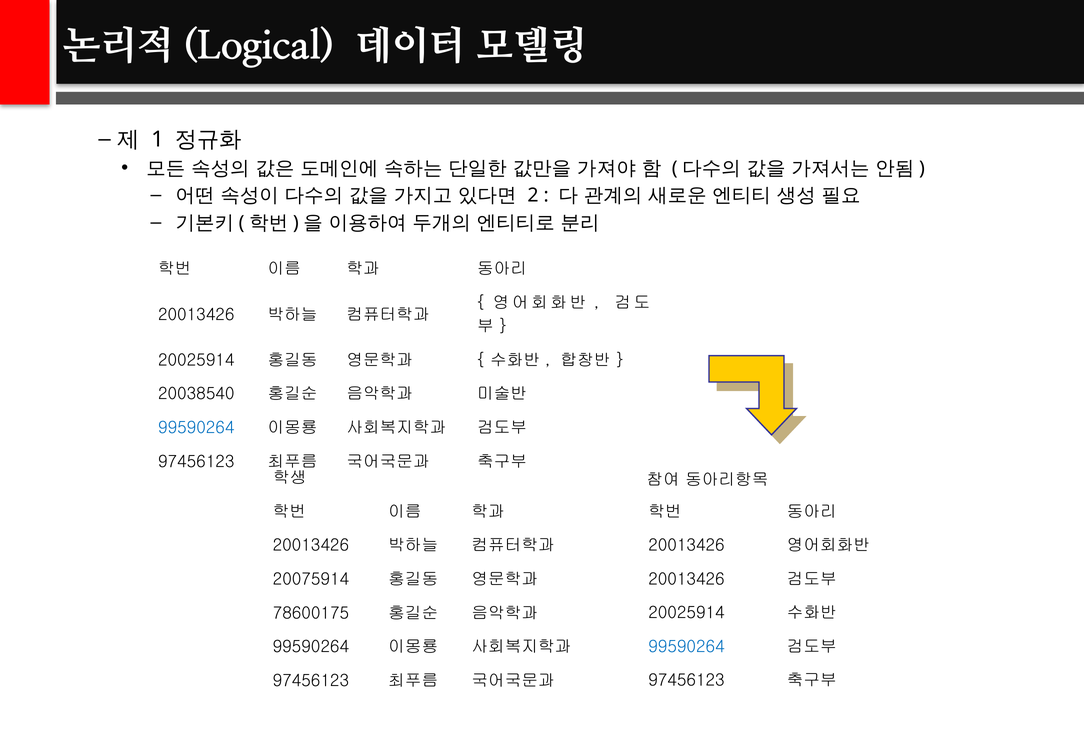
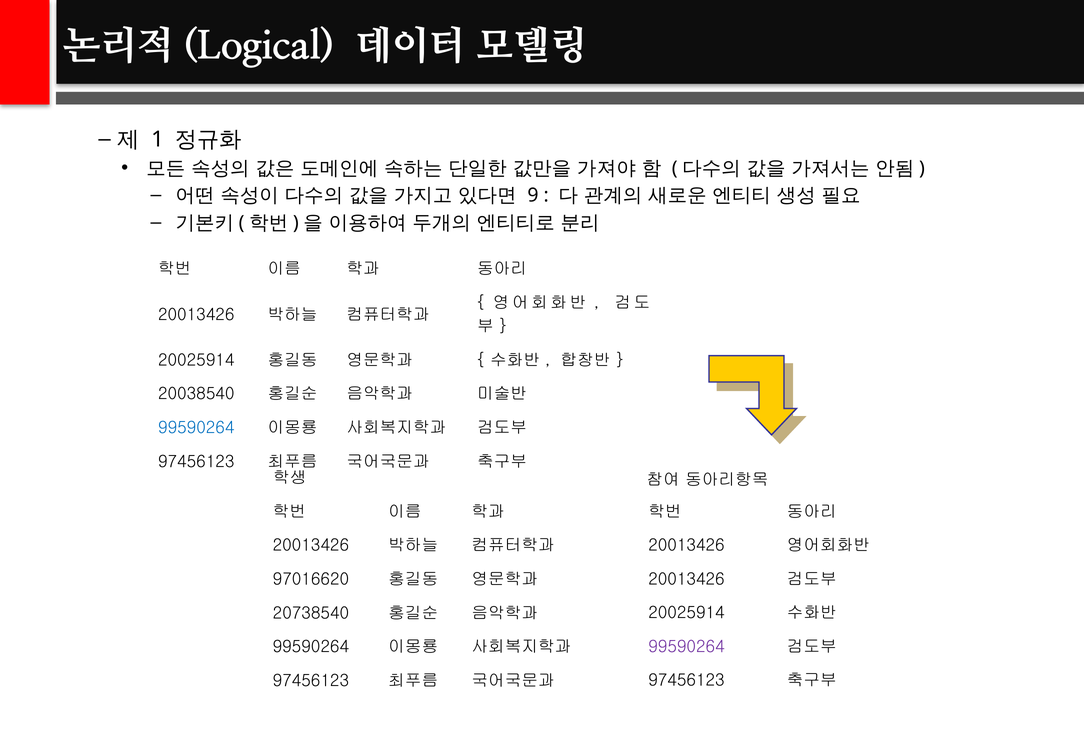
2: 2 -> 9 (533, 195)
20075914: 20075914 -> 97016620 (311, 579)
78600175: 78600175 -> 20738540 (311, 613)
99590264 colour: blue -> purple (687, 646)
